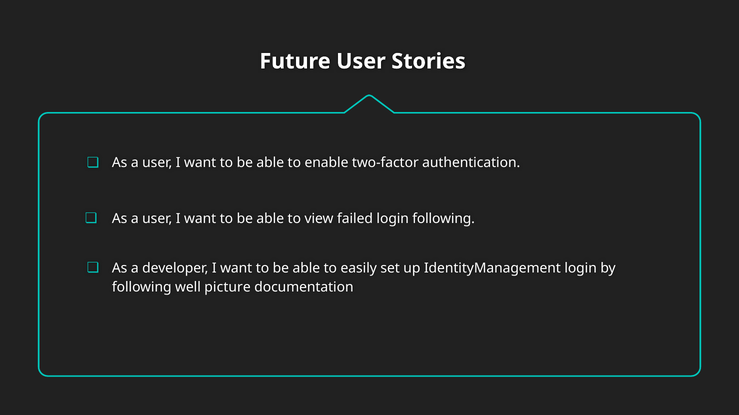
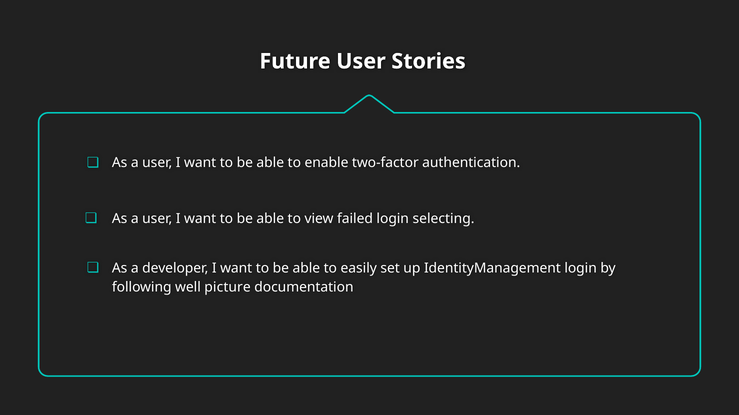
login following: following -> selecting (444, 219)
